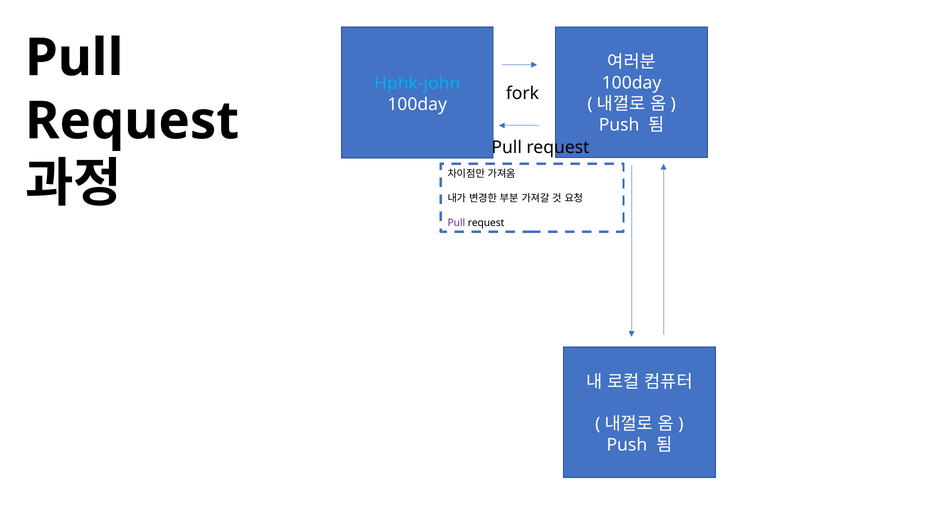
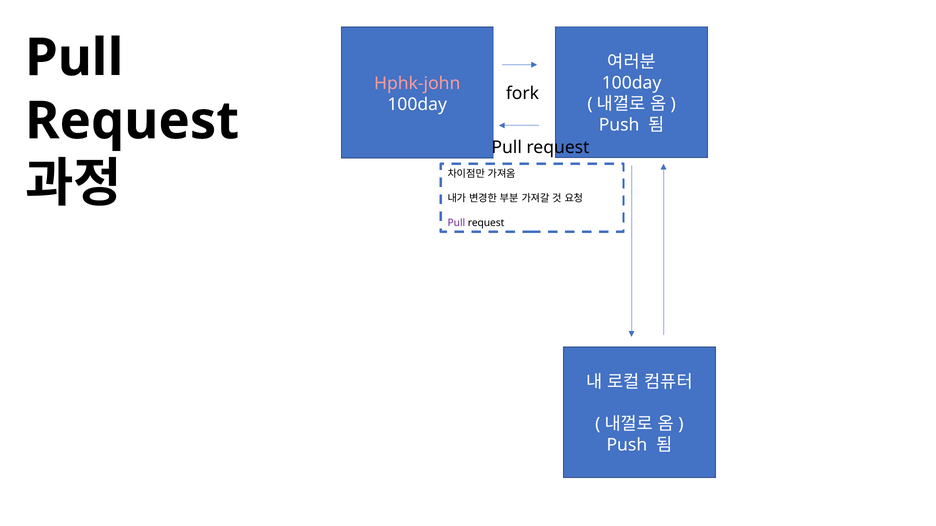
Hphk-john colour: light blue -> pink (417, 83)
